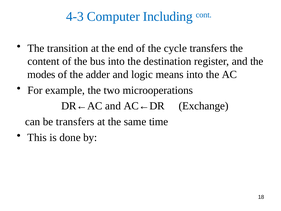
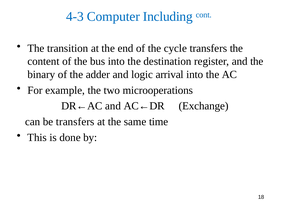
modes: modes -> binary (41, 74)
means: means -> arrival (170, 74)
